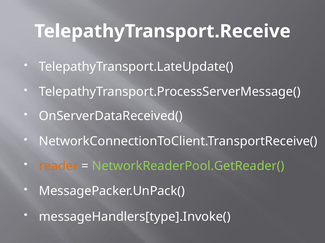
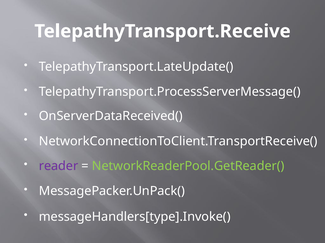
reader colour: orange -> purple (59, 166)
